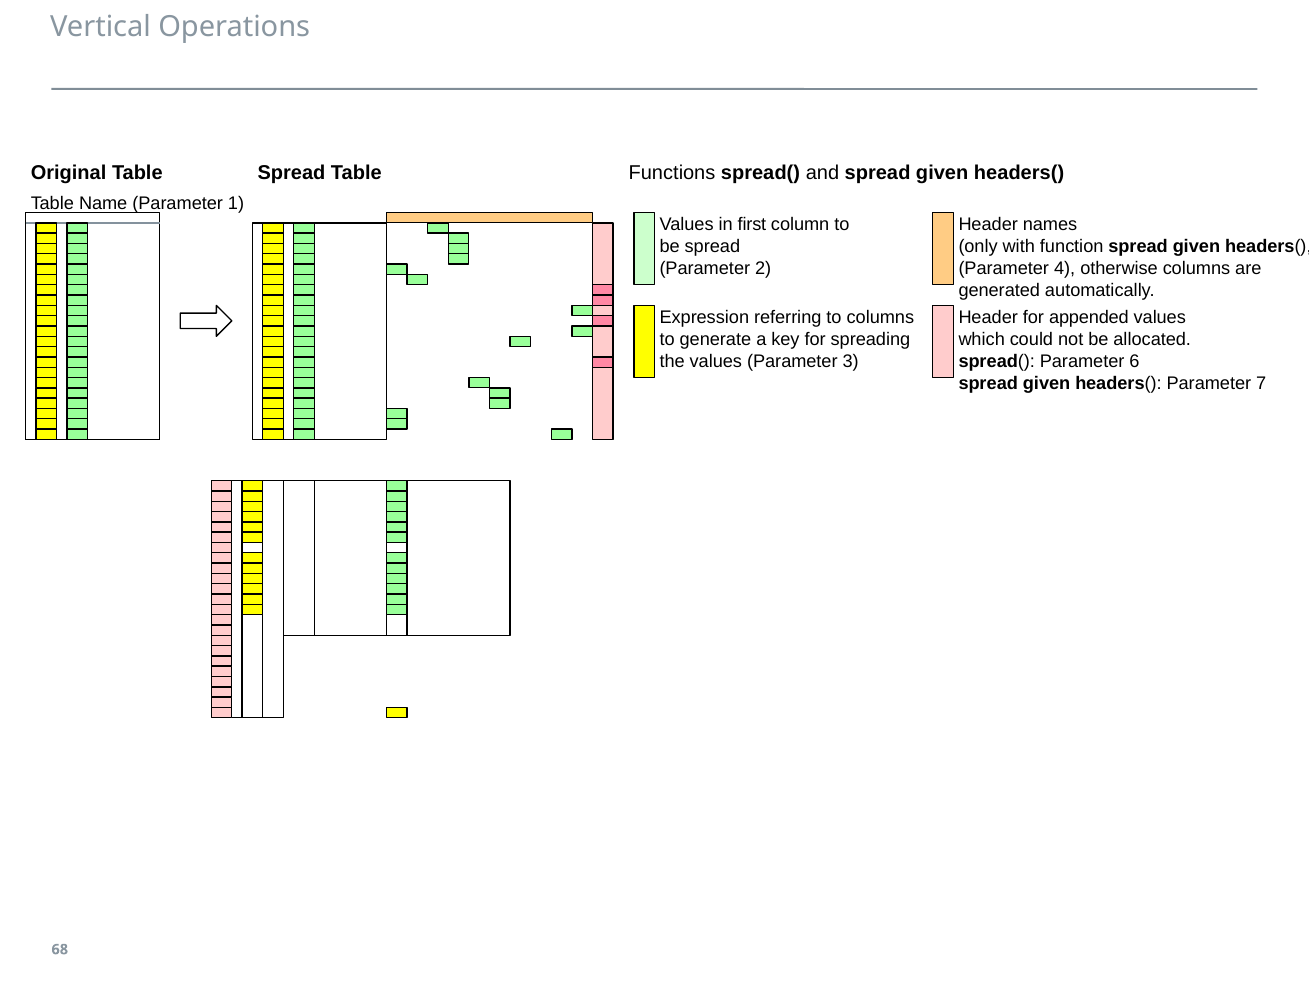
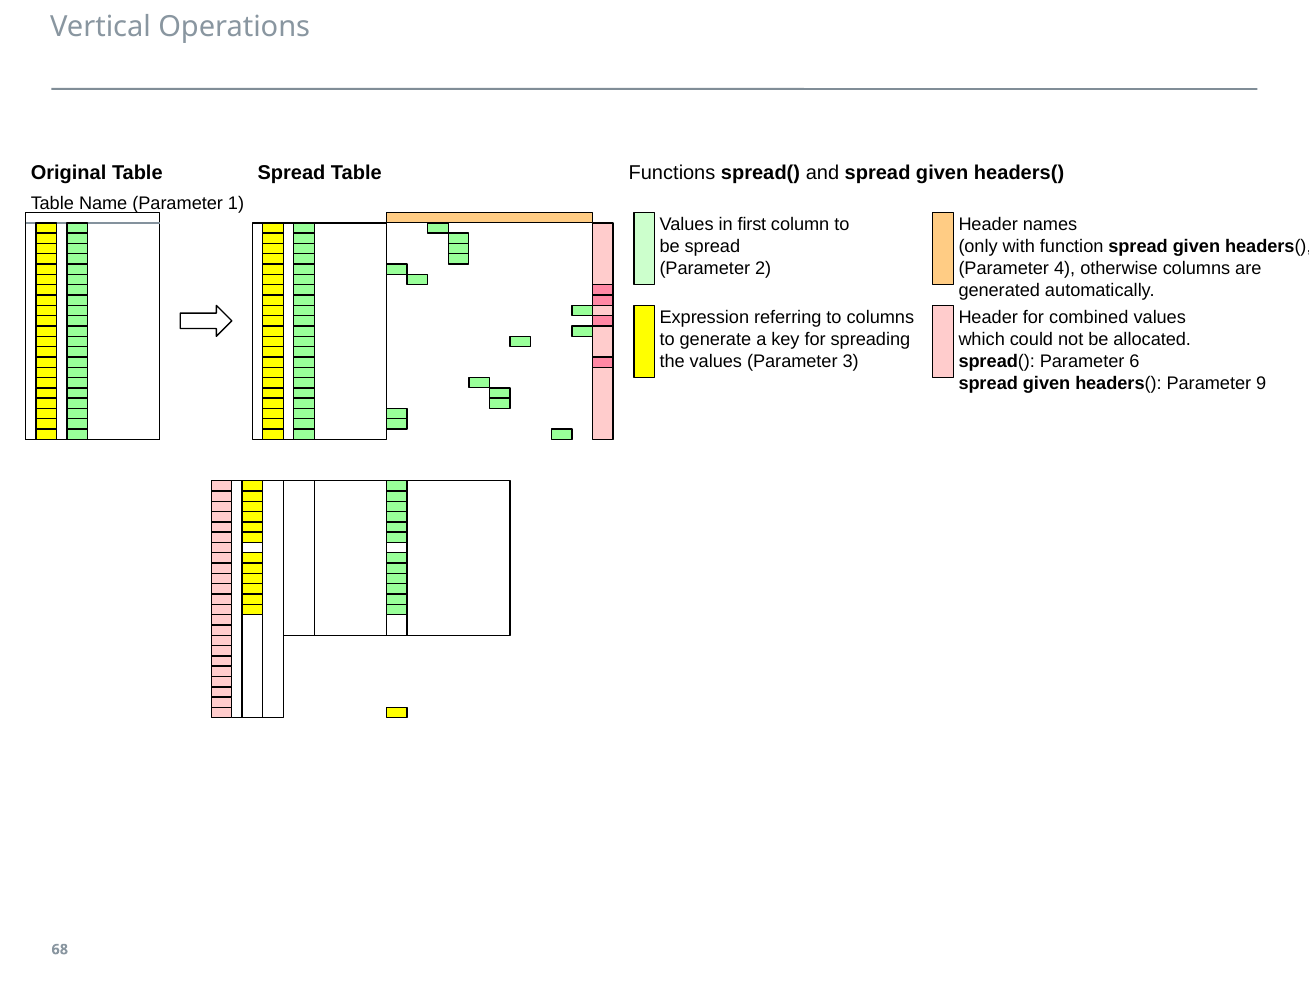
appended: appended -> combined (1089, 317)
7: 7 -> 9 (1261, 383)
